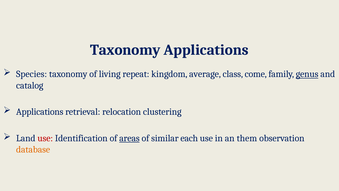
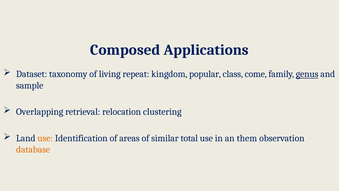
Taxonomy: Taxonomy -> Composed (125, 50)
Species: Species -> Dataset (32, 74)
average: average -> popular (205, 74)
catalog: catalog -> sample (30, 85)
Applications: Applications -> Overlapping (40, 112)
use colour: red -> orange (45, 138)
areas underline: present -> none (129, 138)
each: each -> total (189, 138)
